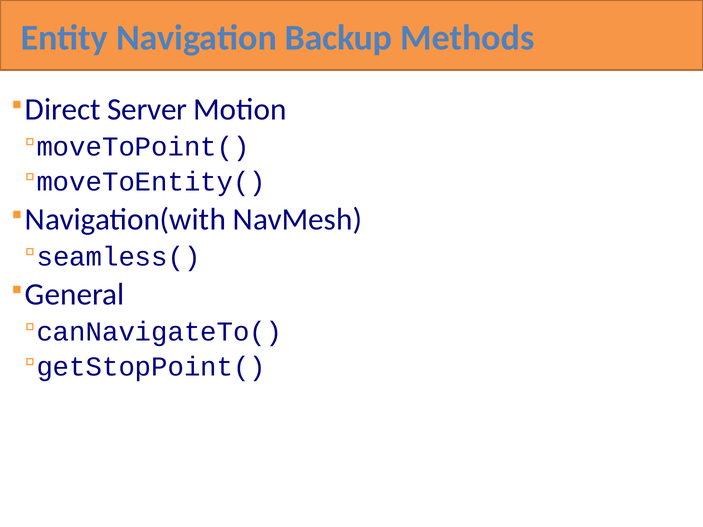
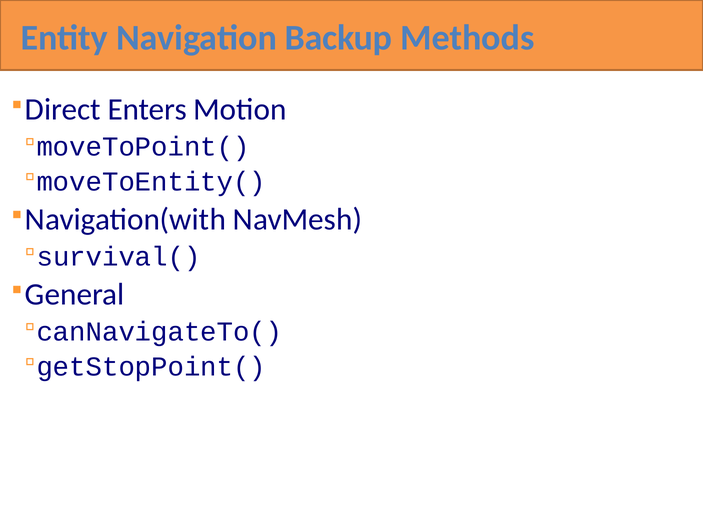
Server: Server -> Enters (147, 110)
seamless(: seamless( -> survival( (119, 257)
